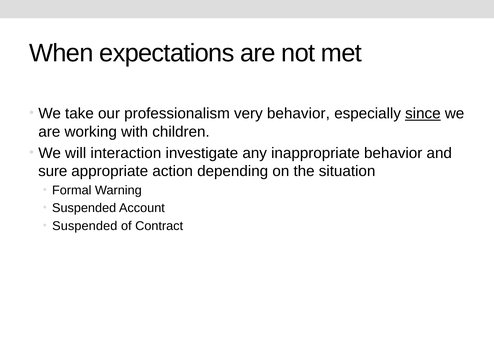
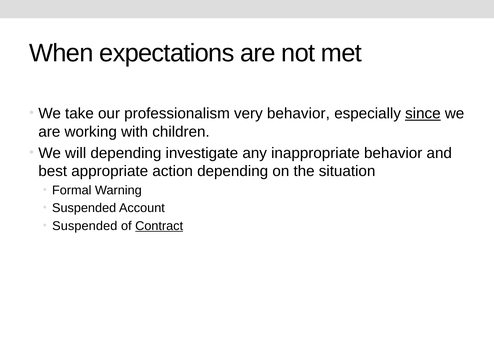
will interaction: interaction -> depending (126, 153)
sure: sure -> best (53, 171)
Contract underline: none -> present (159, 226)
